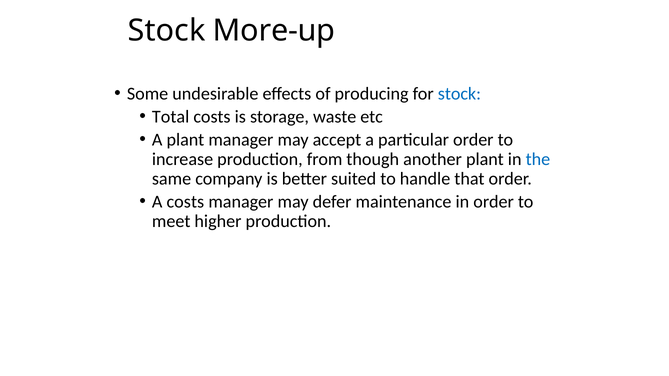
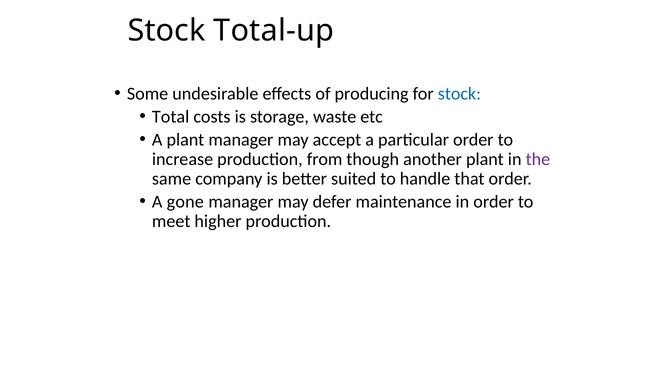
More-up: More-up -> Total-up (274, 31)
the colour: blue -> purple (538, 159)
A costs: costs -> gone (185, 202)
